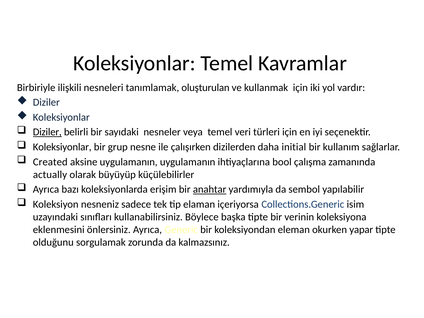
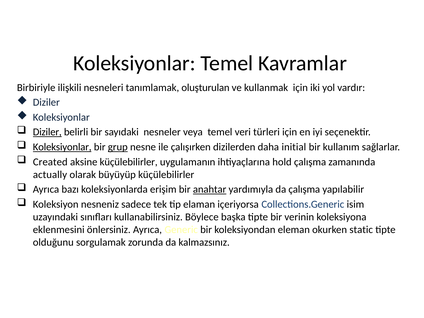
Koleksiyonlar underline: none -> present (62, 147)
grup underline: none -> present (118, 147)
aksine uygulamanın: uygulamanın -> küçülebilirler (129, 162)
bool: bool -> hold (282, 162)
da sembol: sembol -> çalışma (304, 189)
yapar: yapar -> static (361, 230)
